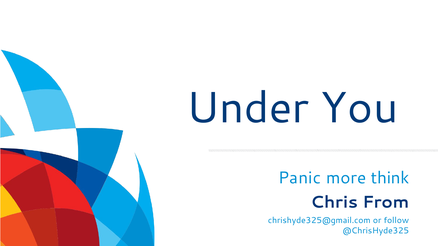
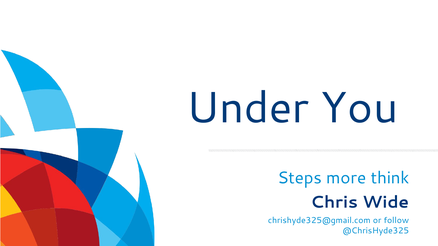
Panic: Panic -> Steps (300, 178)
From: From -> Wide (386, 202)
